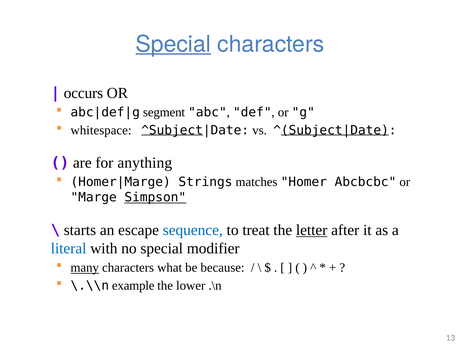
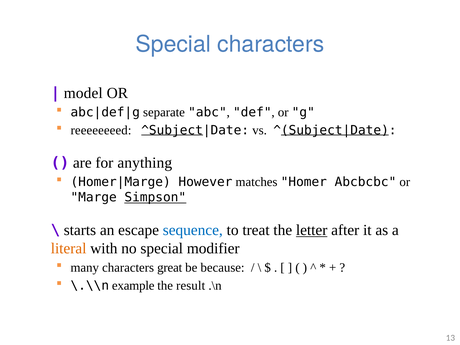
Special underline: present -> none (173, 44)
occurs: occurs -> model (83, 93)
segment: segment -> separate (164, 112)
whitespace: whitespace -> reeeeeeeed (101, 130)
Strings: Strings -> However (205, 182)
literal colour: blue -> orange (69, 248)
many underline: present -> none (85, 268)
what: what -> great (170, 268)
lower: lower -> result (191, 286)
